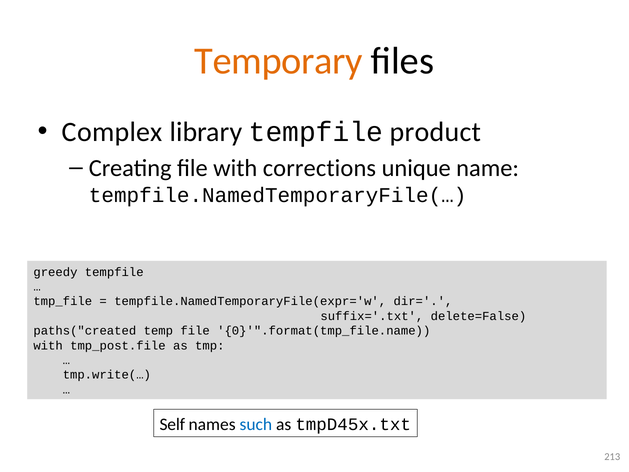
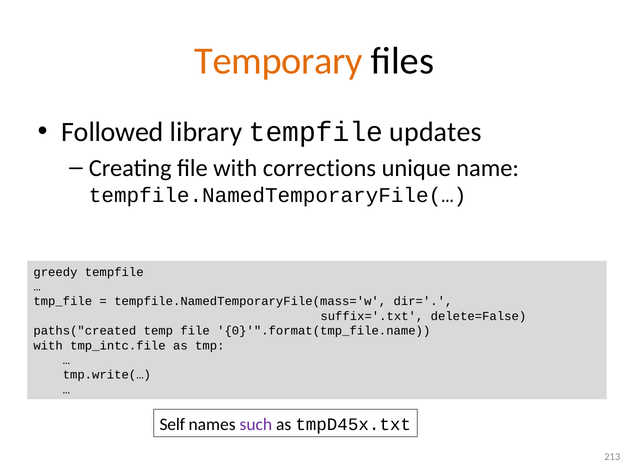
Complex: Complex -> Followed (112, 132)
product: product -> updates (436, 132)
tempfile.NamedTemporaryFile(expr='w: tempfile.NamedTemporaryFile(expr='w -> tempfile.NamedTemporaryFile(mass='w (250, 301)
tmp_post.file: tmp_post.file -> tmp_intc.file (118, 345)
such colour: blue -> purple (256, 424)
